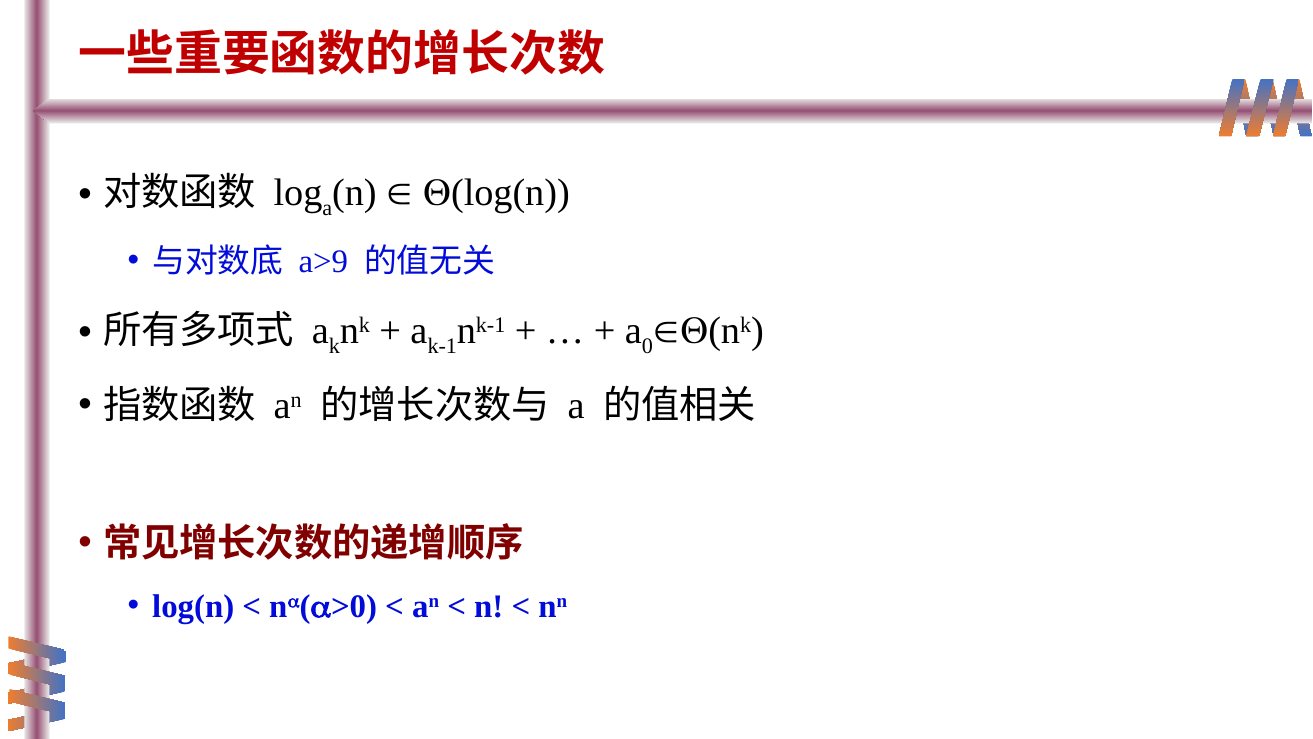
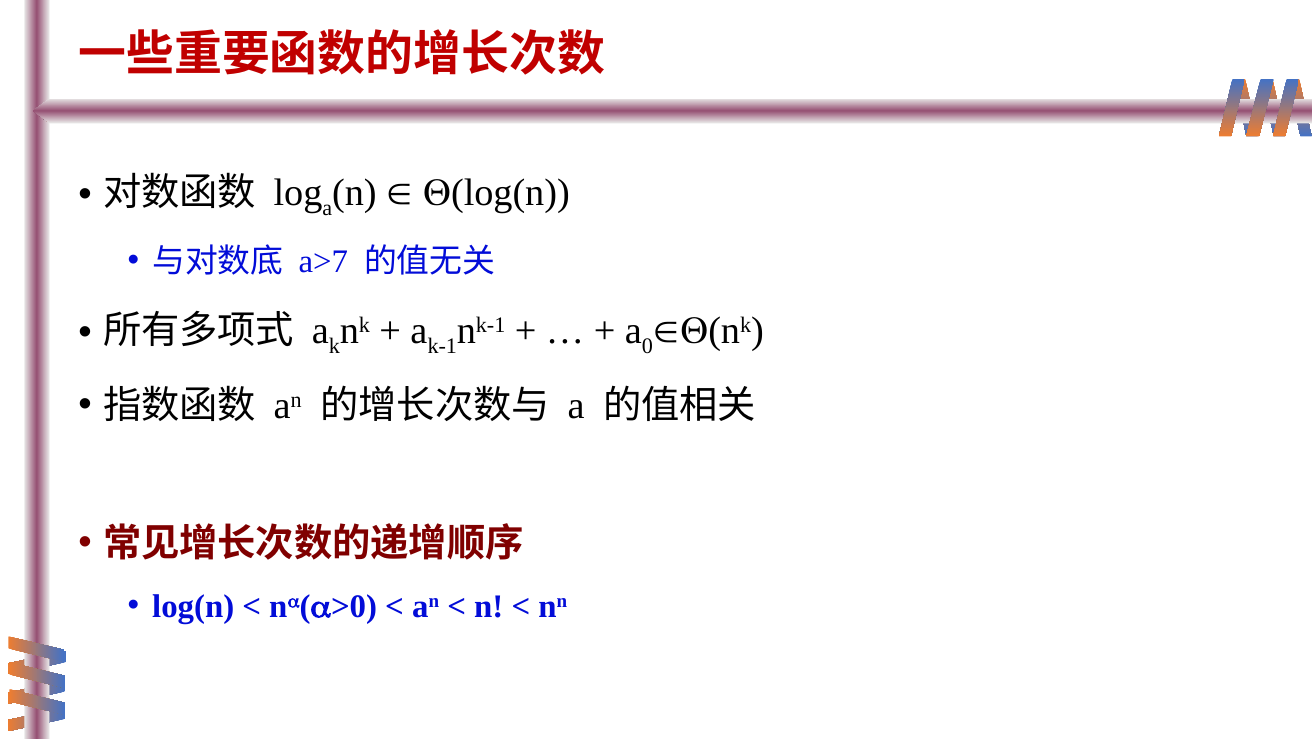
a>9: a>9 -> a>7 (323, 261)
